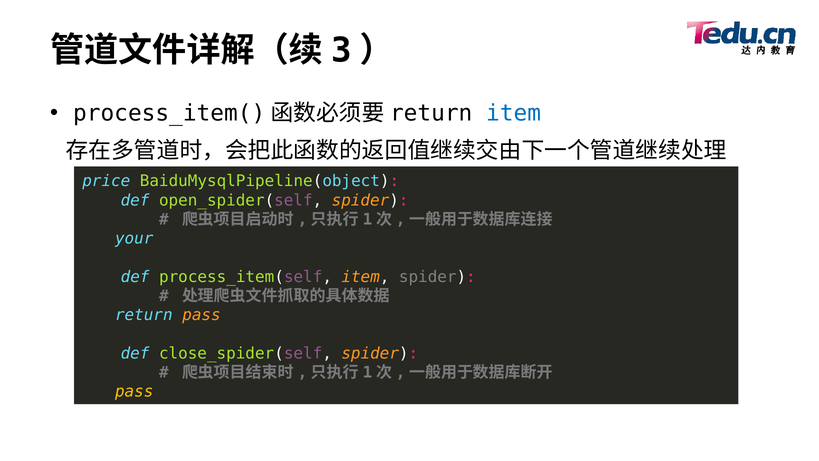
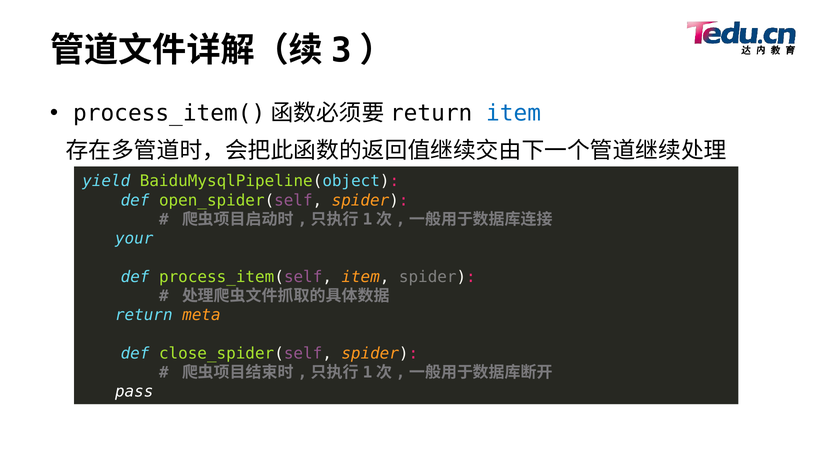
price: price -> yield (106, 181)
return pass: pass -> meta (201, 315)
pass colour: yellow -> white (134, 391)
